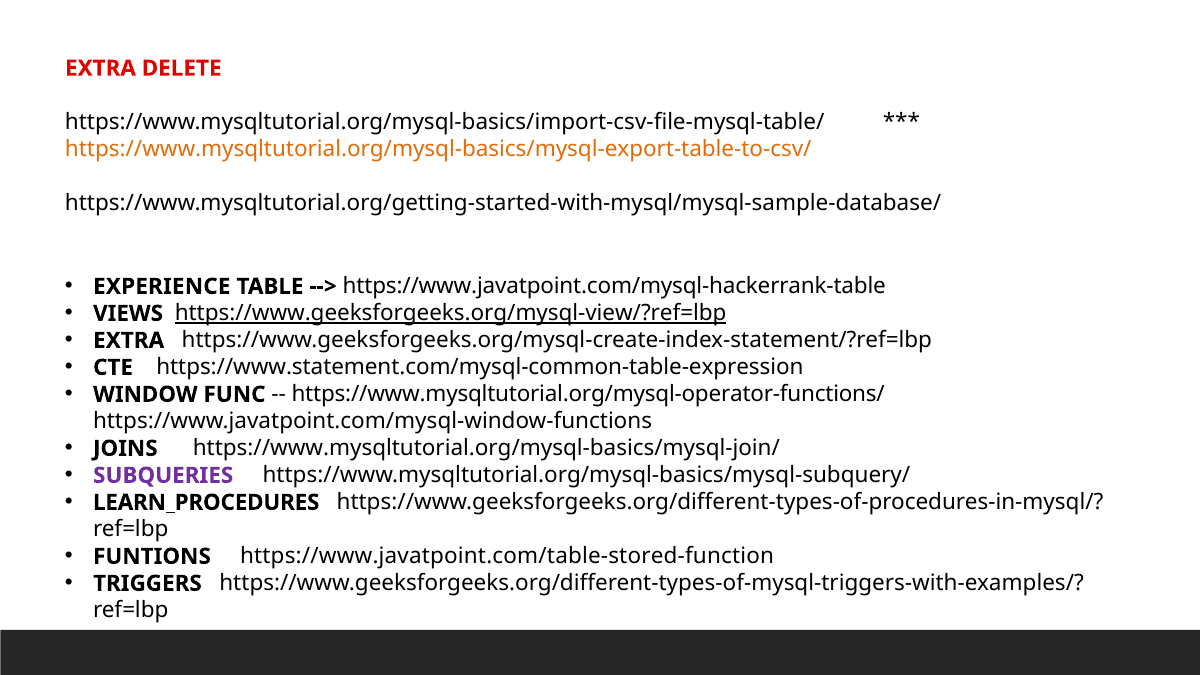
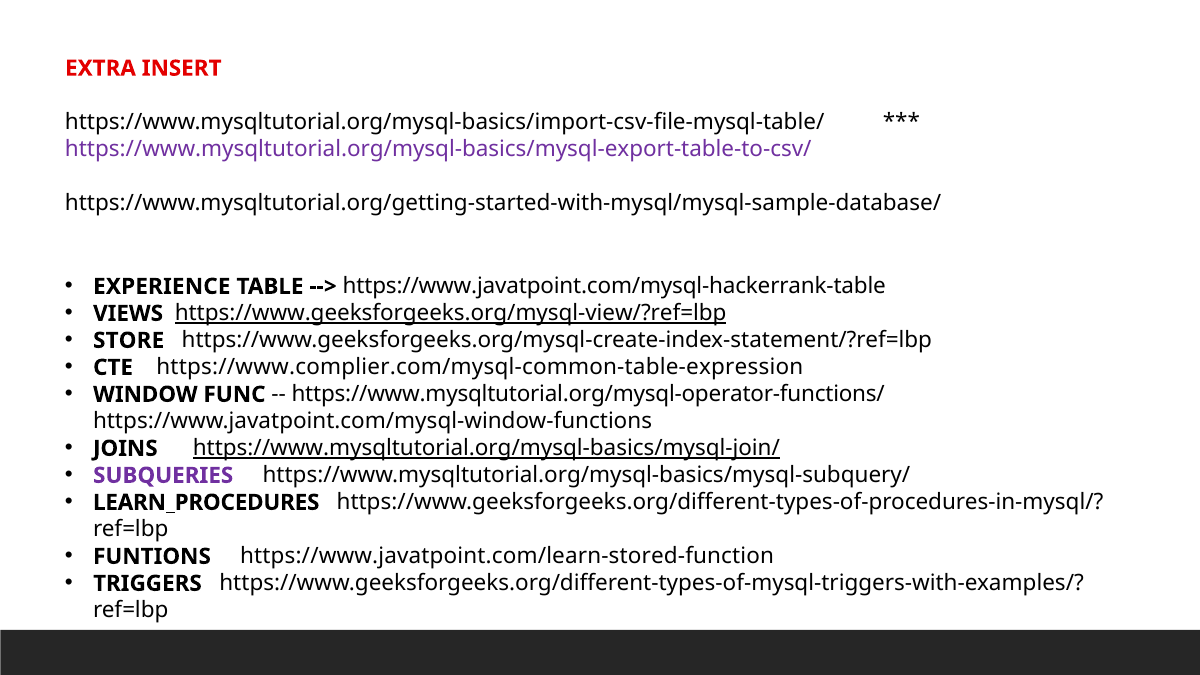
DELETE: DELETE -> INSERT (182, 68)
https://www.mysqltutorial.org/mysql-basics/mysql-export-table-to-csv/ colour: orange -> purple (438, 149)
EXTRA: EXTRA -> STORE (129, 340)
https://www.statement.com/mysql-common-table-expression: https://www.statement.com/mysql-common-table-expression -> https://www.complier.com/mysql-common-table-expression (480, 367)
https://www.mysqltutorial.org/mysql-basics/mysql-join/ underline: none -> present (486, 448)
https://www.javatpoint.com/table-stored-function: https://www.javatpoint.com/table-stored-function -> https://www.javatpoint.com/learn-stored-function (507, 556)
